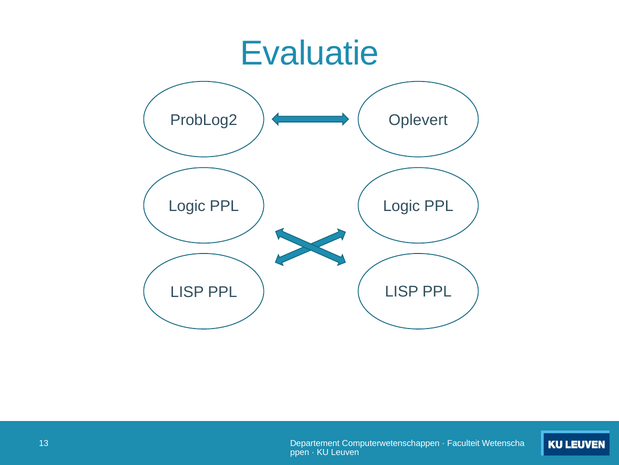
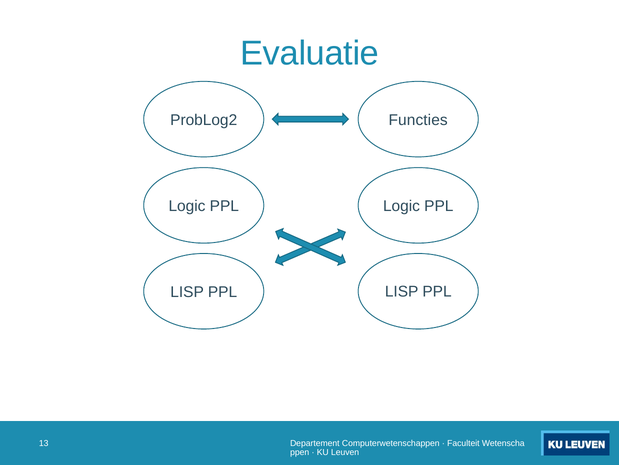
Oplevert: Oplevert -> Functies (418, 120)
